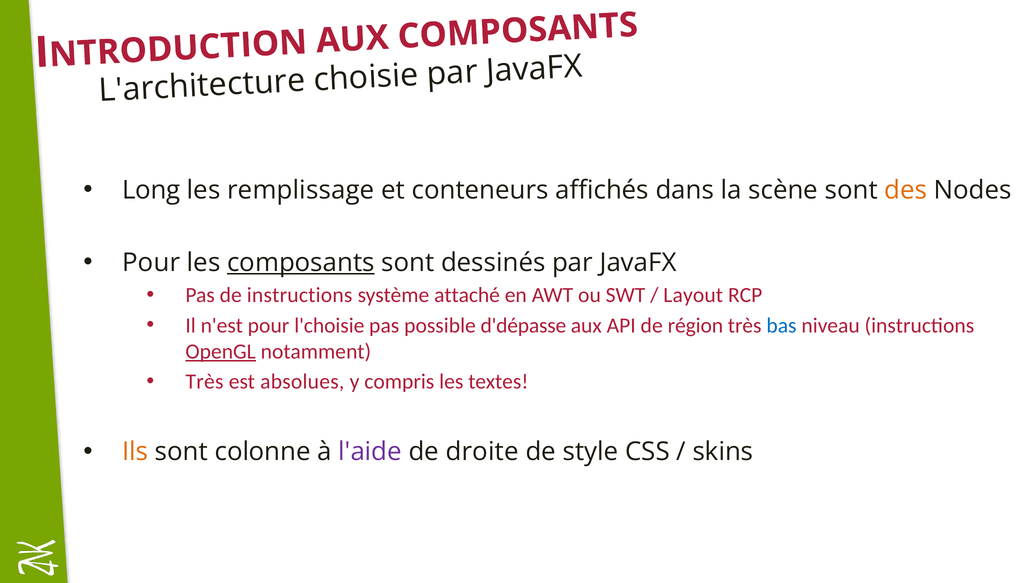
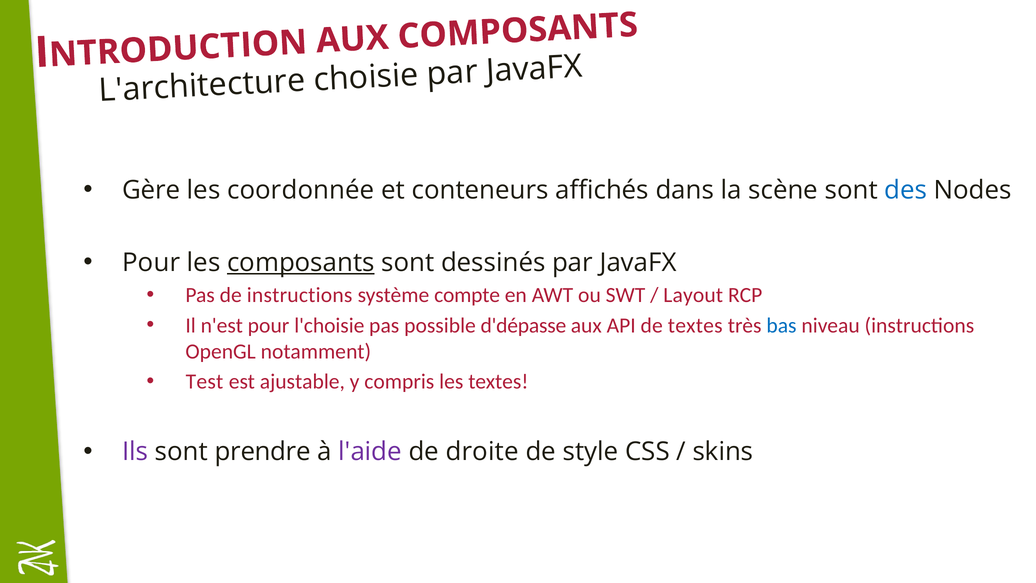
Long: Long -> Gère (151, 190)
remplissage: remplissage -> coordonnée (301, 190)
des colour: orange -> blue (906, 190)
attaché: attaché -> compte (467, 295)
de région: région -> textes (695, 325)
OpenGL underline: present -> none (221, 351)
Très: Très -> Test (205, 381)
absolues: absolues -> ajustable (302, 381)
Ils colour: orange -> purple (135, 452)
colonne: colonne -> prendre (263, 452)
